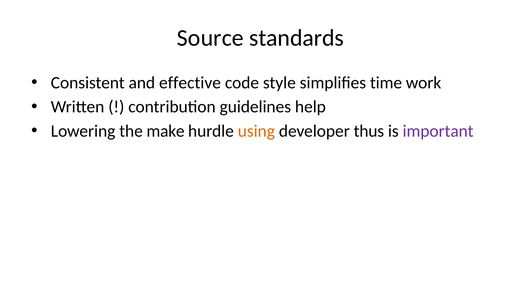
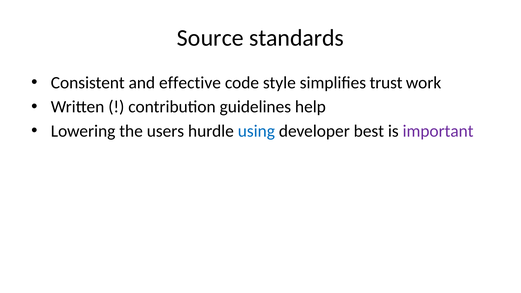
time: time -> trust (386, 83)
make: make -> users (165, 131)
using colour: orange -> blue (256, 131)
thus: thus -> best (369, 131)
